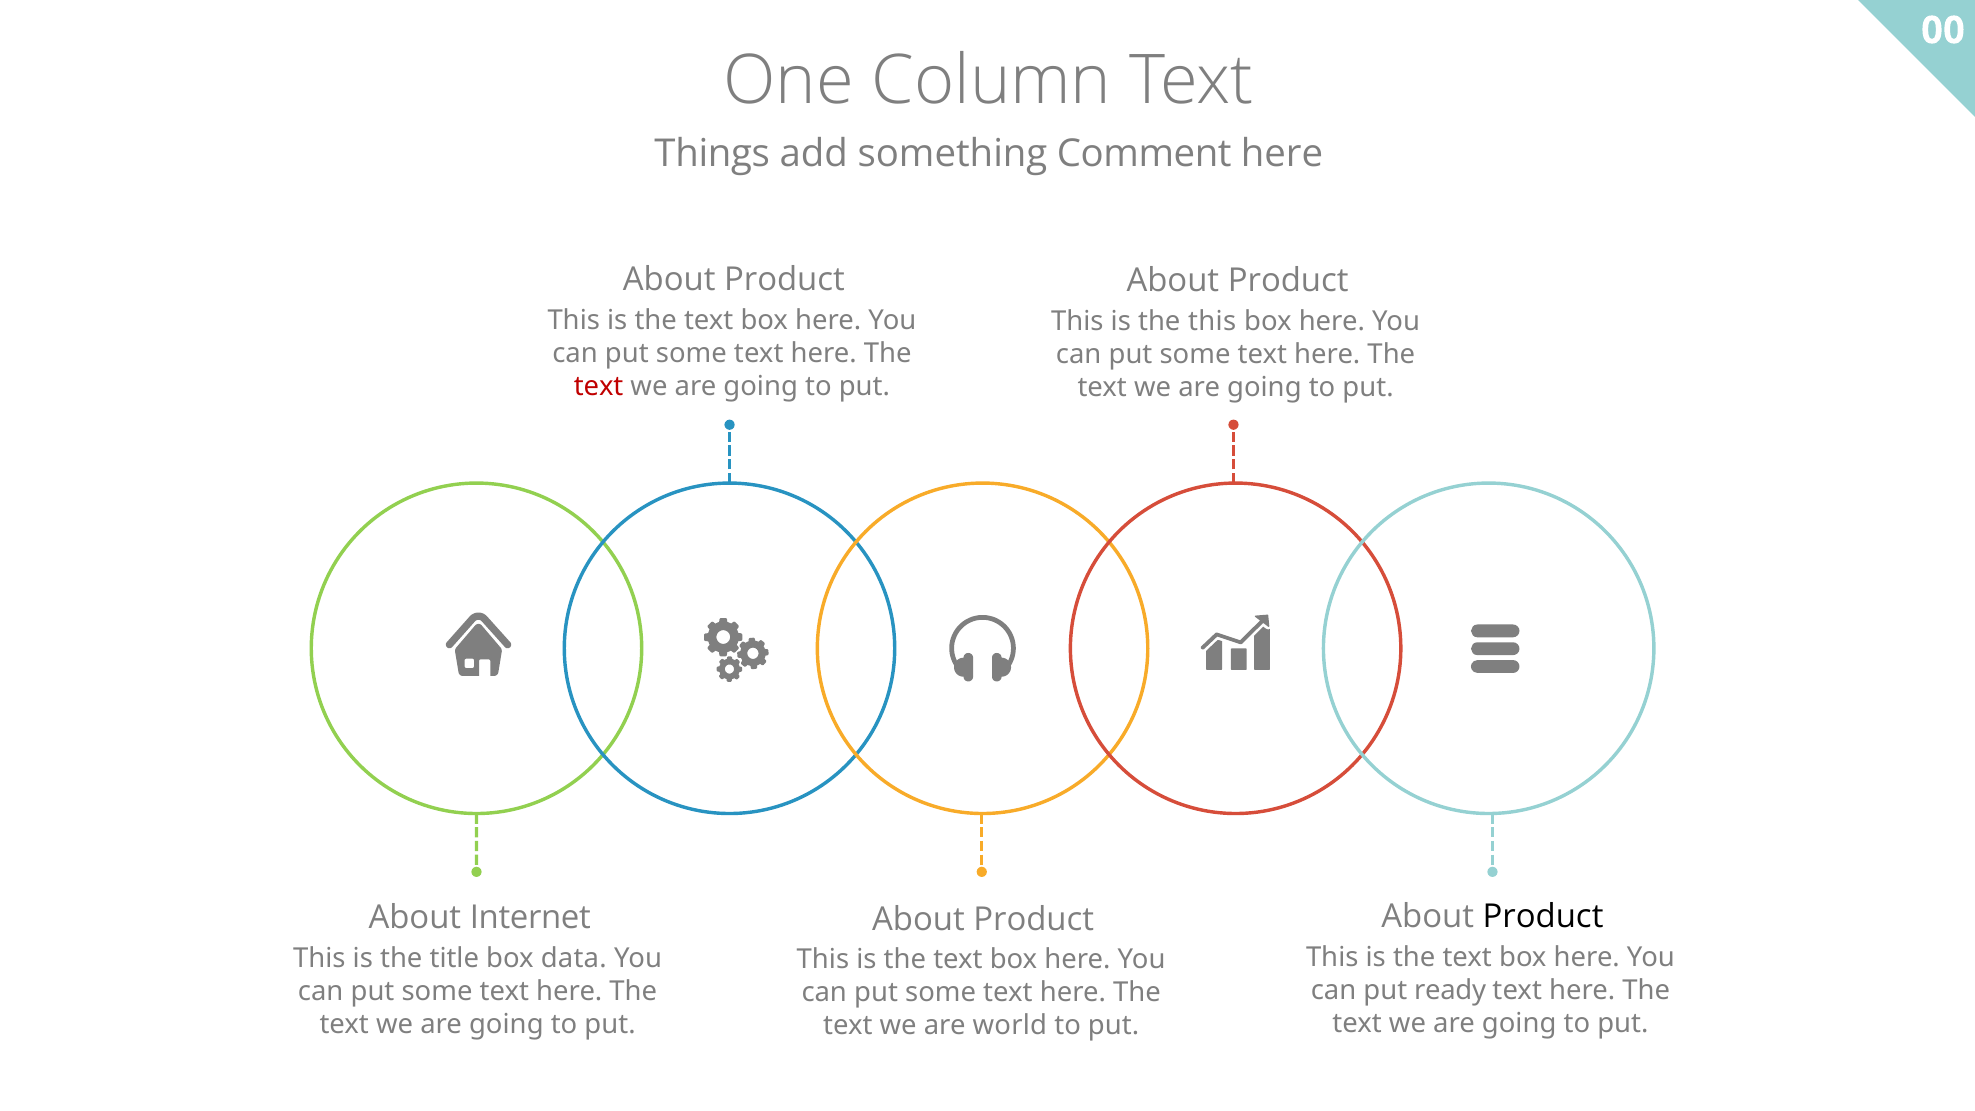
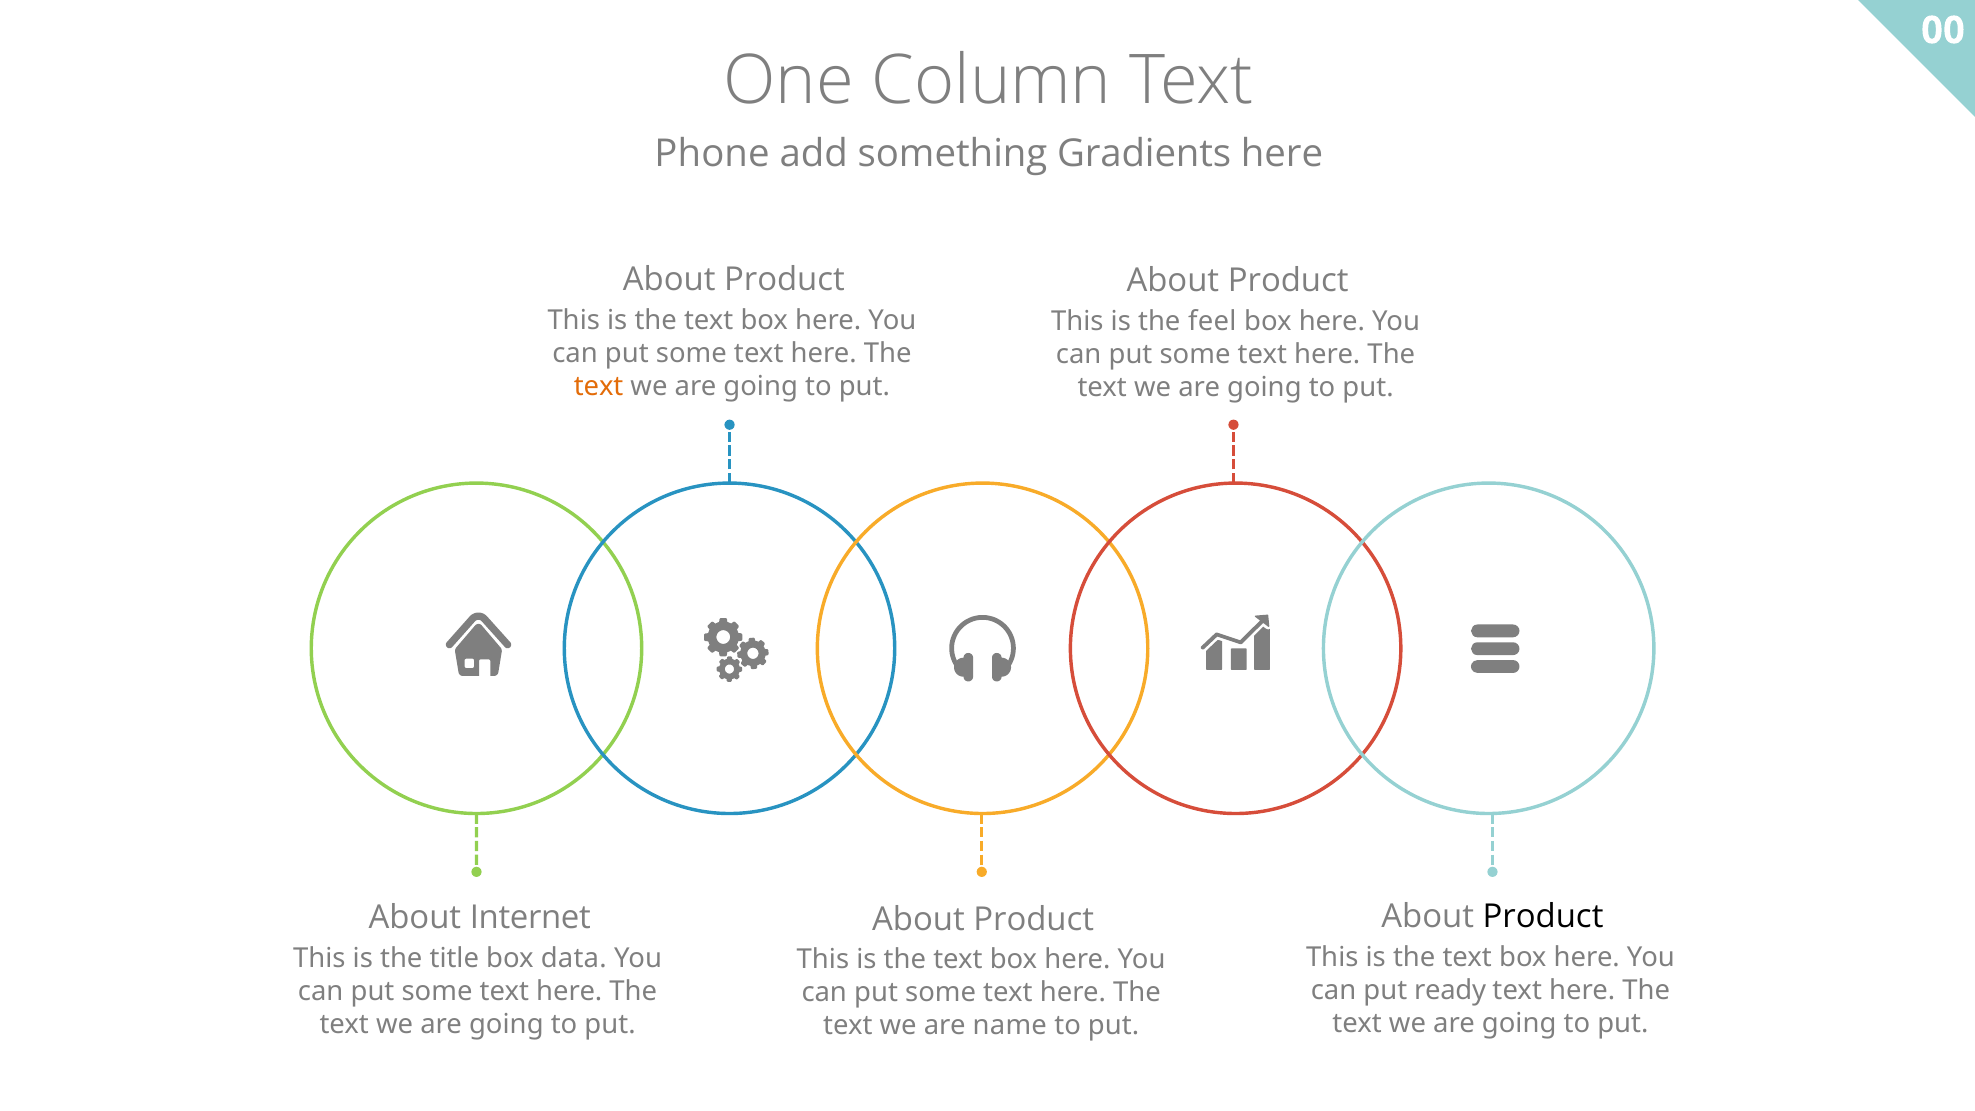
Things: Things -> Phone (712, 154)
Comment: Comment -> Gradients (1144, 154)
the this: this -> feel (1212, 321)
text colour: red -> orange (599, 386)
world: world -> name (1010, 1025)
